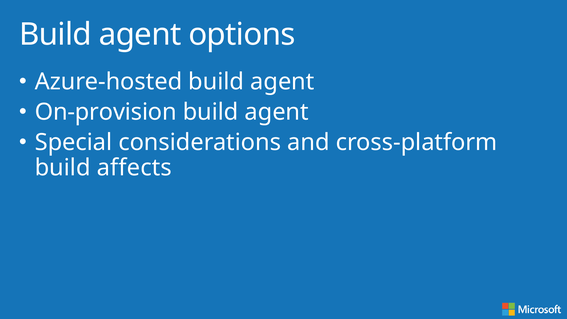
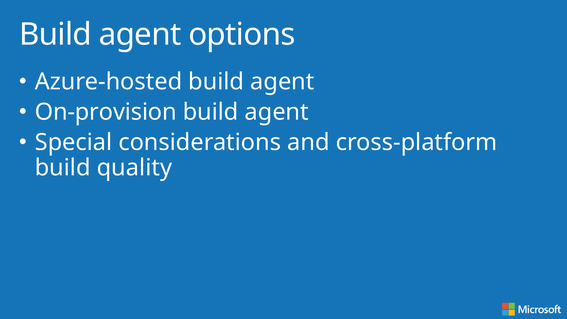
affects: affects -> quality (134, 168)
